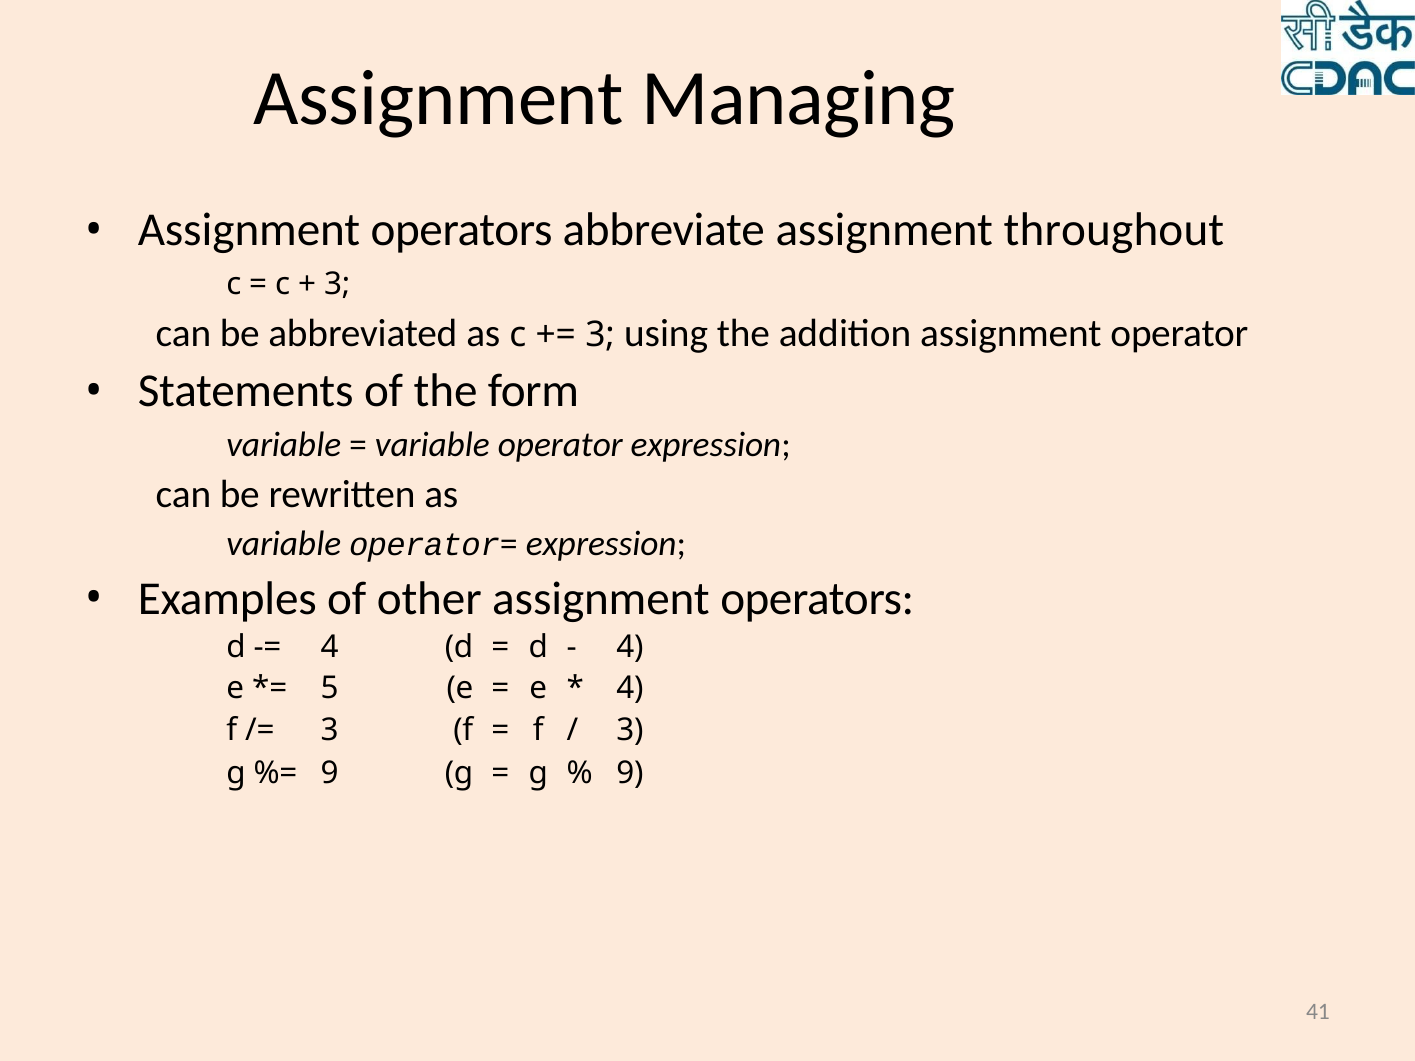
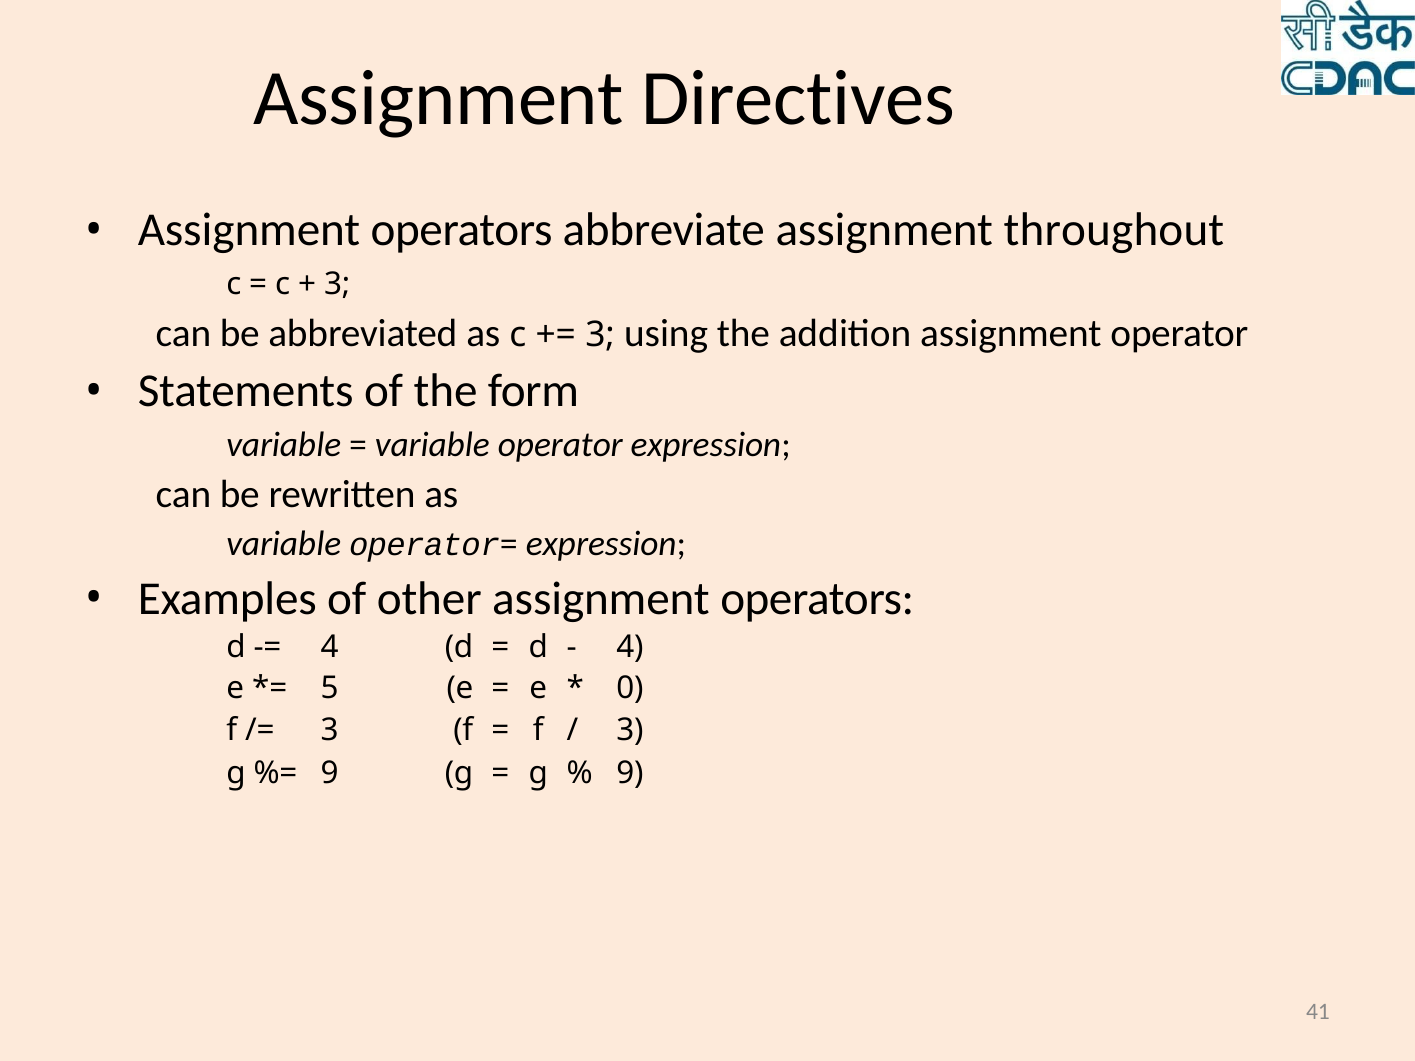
Managing: Managing -> Directives (799, 98)
4: 4 -> 0 (630, 689)
